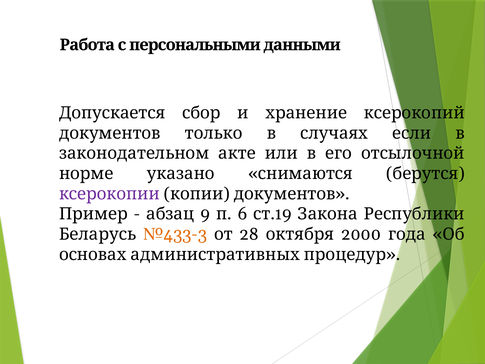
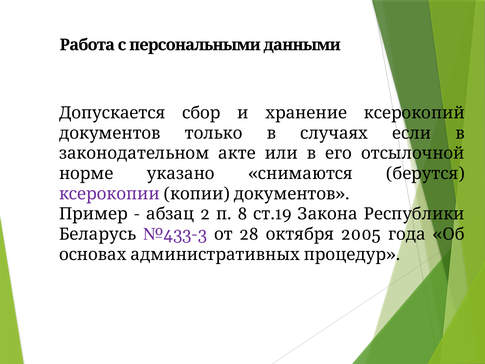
9: 9 -> 2 (205, 214)
6: 6 -> 8 (243, 214)
№433-3 colour: orange -> purple (175, 234)
2000: 2000 -> 2005 (361, 234)
